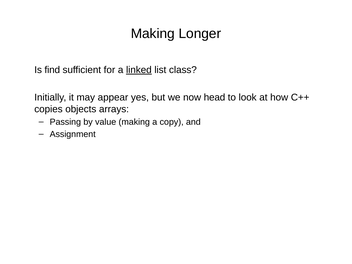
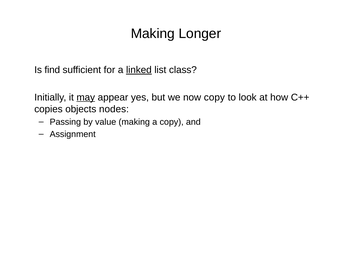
may underline: none -> present (86, 97)
now head: head -> copy (214, 97)
arrays: arrays -> nodes (114, 109)
